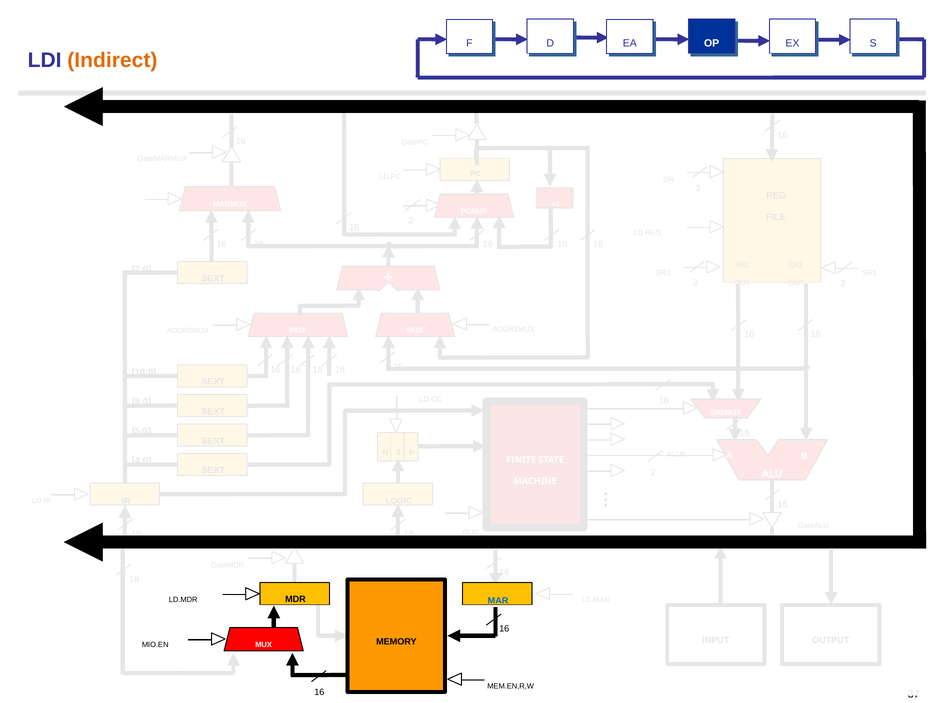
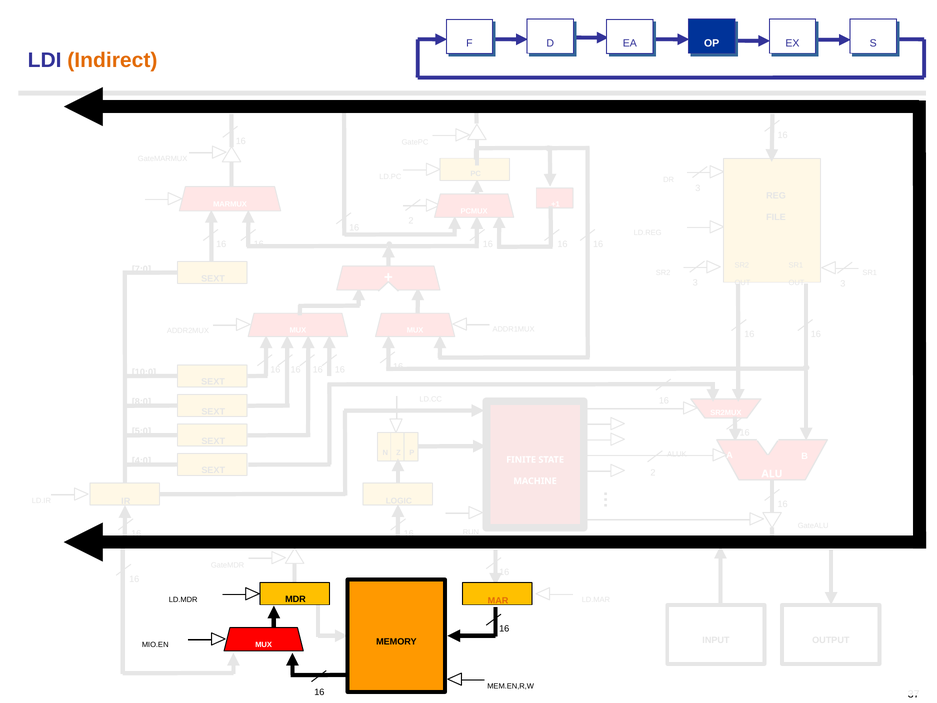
MAR colour: blue -> orange (498, 601)
